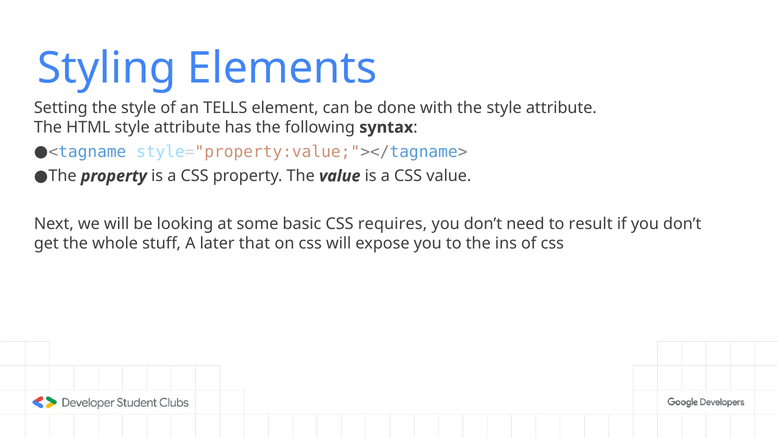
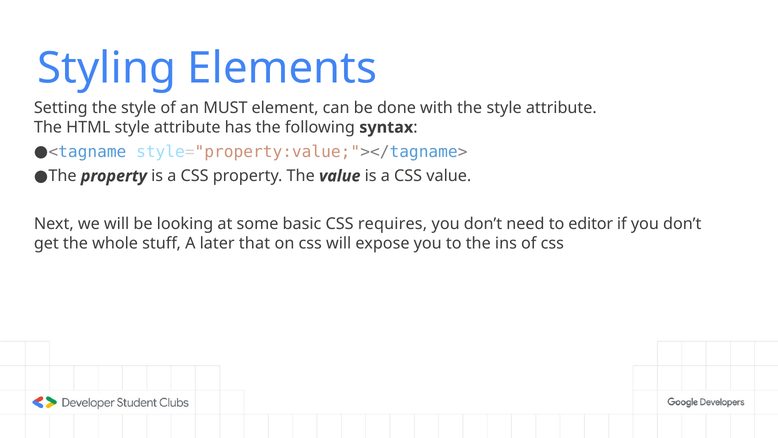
TELLS: TELLS -> MUST (225, 108)
result: result -> editor (591, 224)
